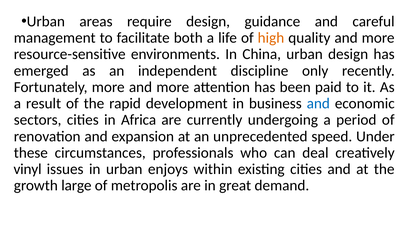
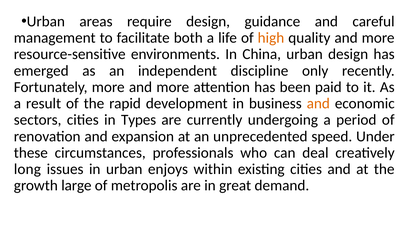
and colour: blue -> orange (318, 103)
Africa: Africa -> Types (139, 120)
vinyl: vinyl -> long (27, 169)
